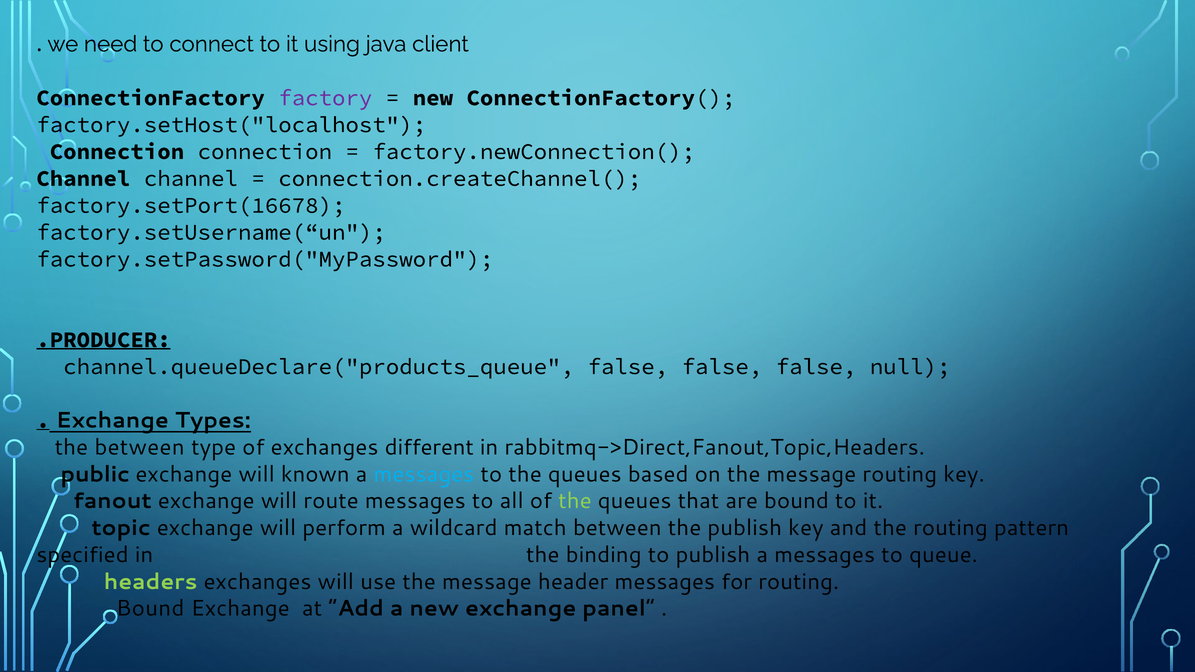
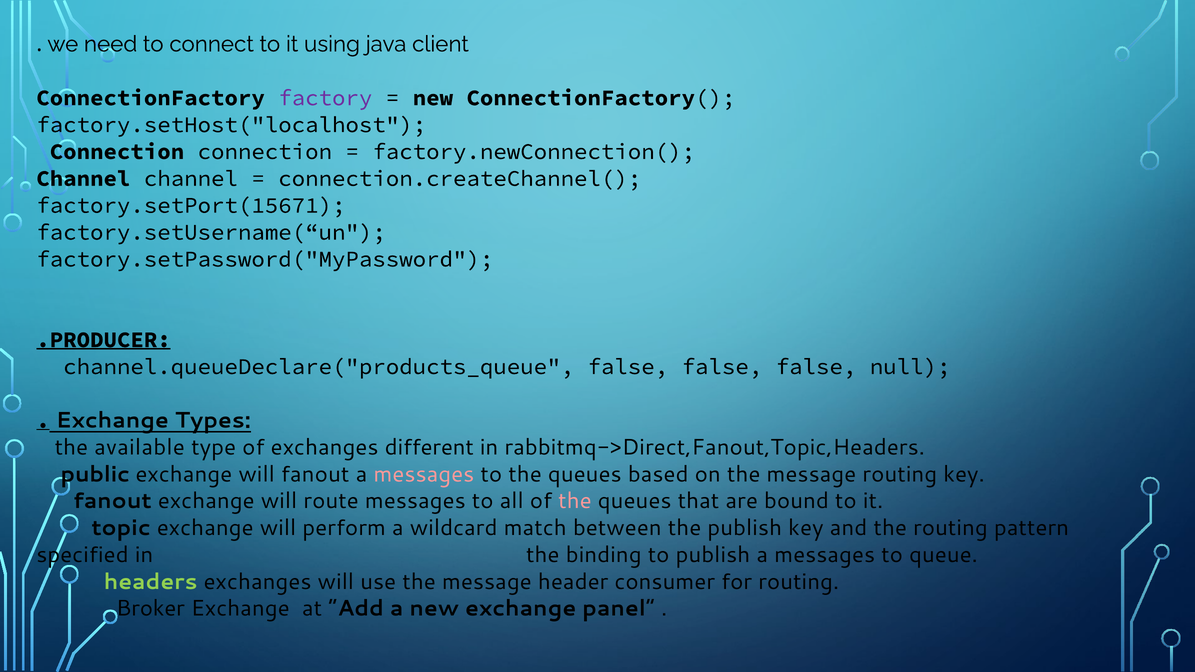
factory.setPort(16678: factory.setPort(16678 -> factory.setPort(15671 (191, 205)
the between: between -> available (140, 447)
will known: known -> fanout (315, 474)
messages colour: light blue -> pink (424, 474)
the colour: light green -> pink (575, 501)
header messages: messages -> consumer (665, 582)
Bound: Bound -> Broker (150, 609)
